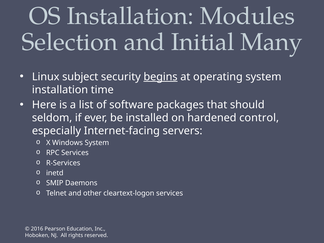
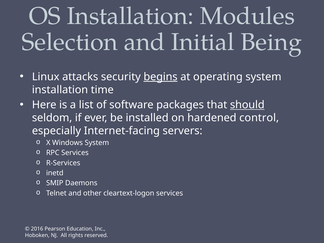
Many: Many -> Being (271, 42)
subject: subject -> attacks (80, 77)
should underline: none -> present (247, 105)
